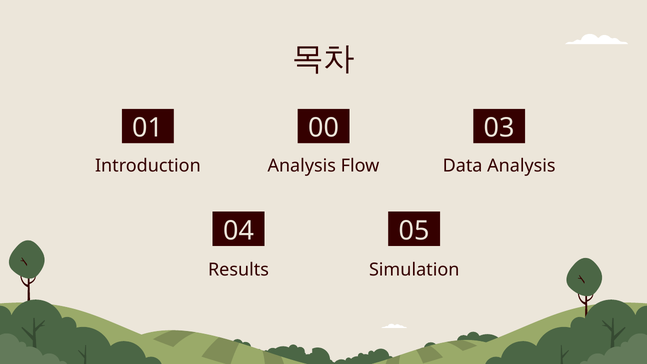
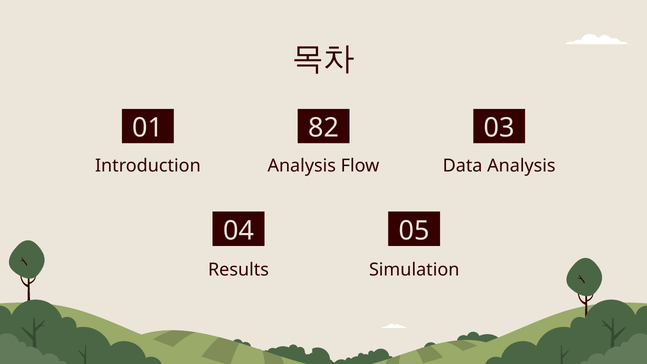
00: 00 -> 82 (324, 128)
